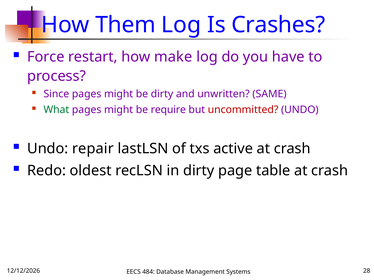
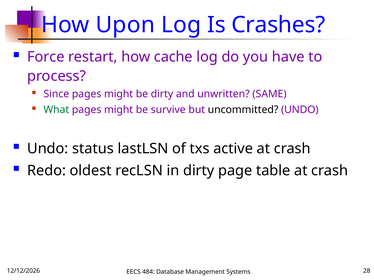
Them: Them -> Upon (125, 25)
make: make -> cache (173, 57)
require: require -> survive (168, 110)
uncommitted colour: red -> black (243, 110)
repair: repair -> status (93, 149)
